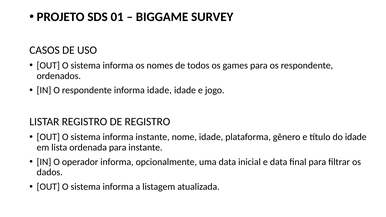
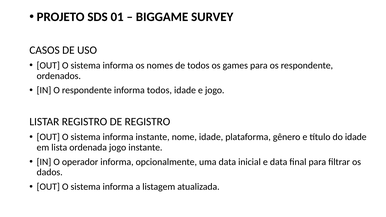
informa idade: idade -> todos (159, 90)
ordenada para: para -> jogo (118, 148)
